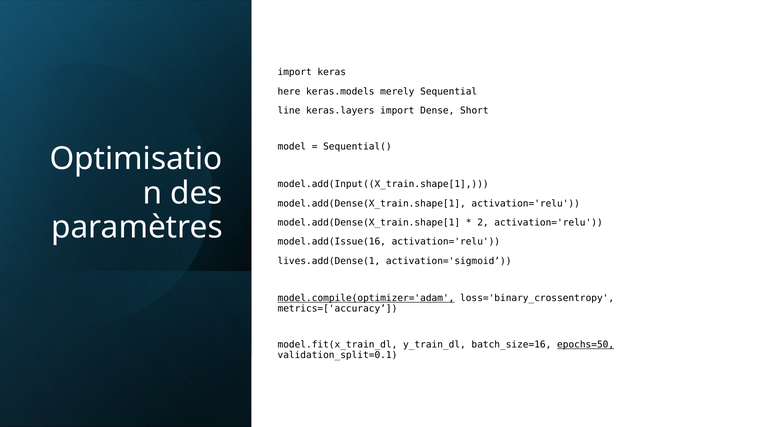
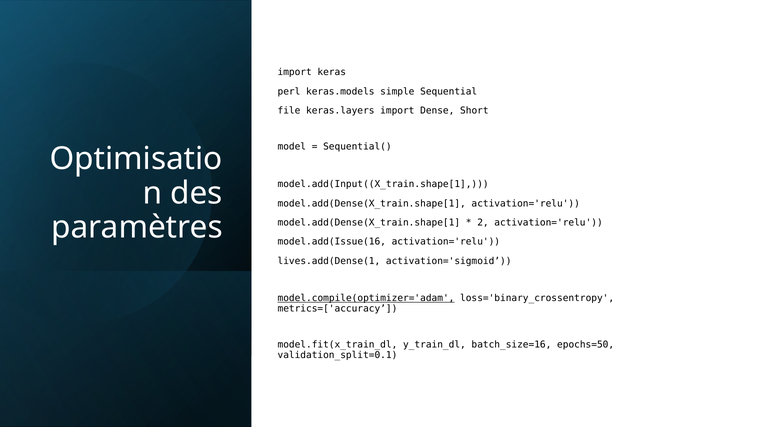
here: here -> perl (289, 91)
merely: merely -> simple (397, 91)
line: line -> file (289, 111)
epochs=50 underline: present -> none (586, 345)
